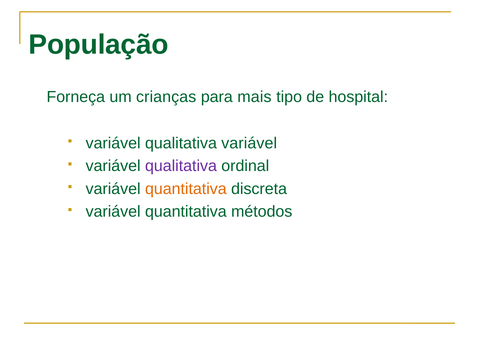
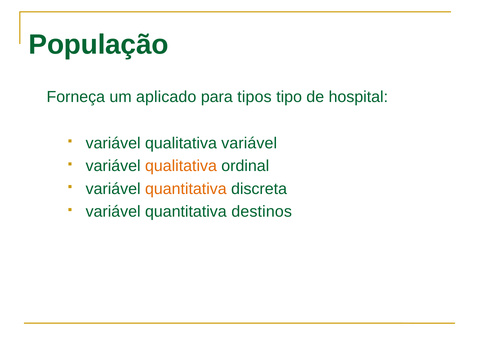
crianças: crianças -> aplicado (166, 97)
mais: mais -> tipos (254, 97)
qualitativa colour: purple -> orange (181, 166)
métodos: métodos -> destinos (262, 212)
